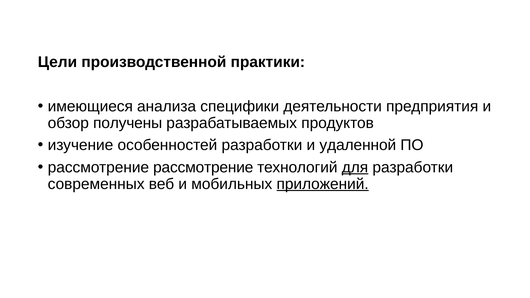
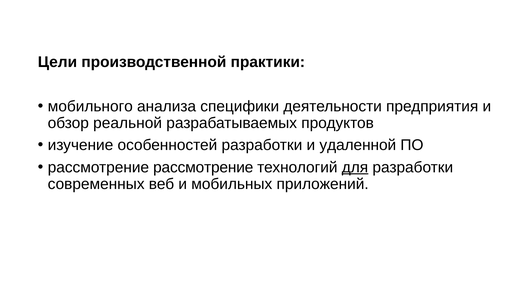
имеющиеся: имеющиеся -> мобильного (90, 106)
получены: получены -> реальной (128, 123)
приложений underline: present -> none (323, 184)
